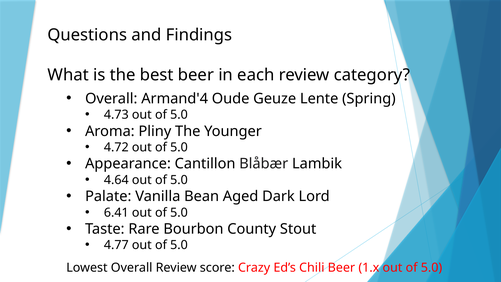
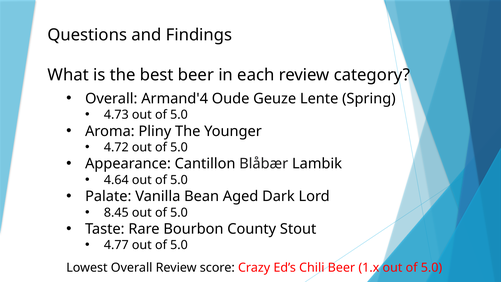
6.41: 6.41 -> 8.45 (116, 212)
